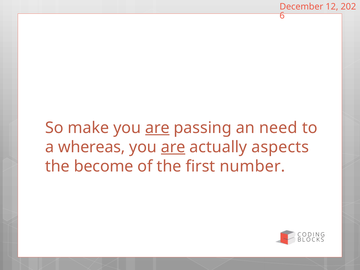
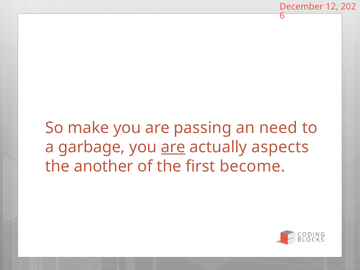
are underline: present -> none (157, 128)
whereas: whereas -> garbage (92, 147)
become: become -> another (104, 166)
number: number -> become (252, 166)
